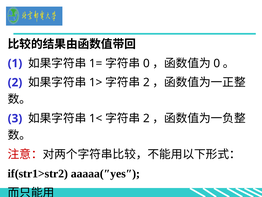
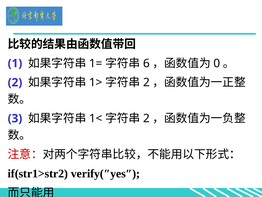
0: 0 -> 6 (146, 63)
aaaaa(″yes″: aaaaa(″yes″ -> verify(″yes″ (105, 173)
